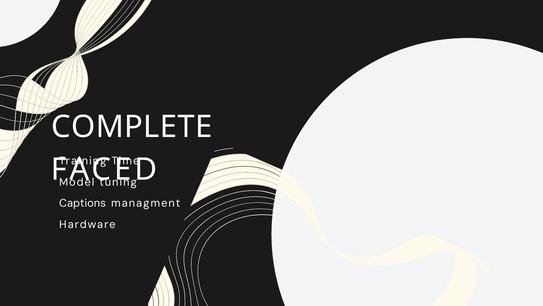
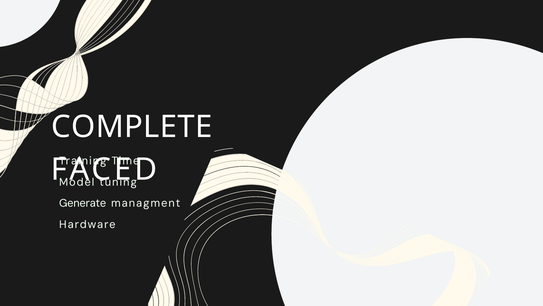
Captions: Captions -> Generate (83, 203)
